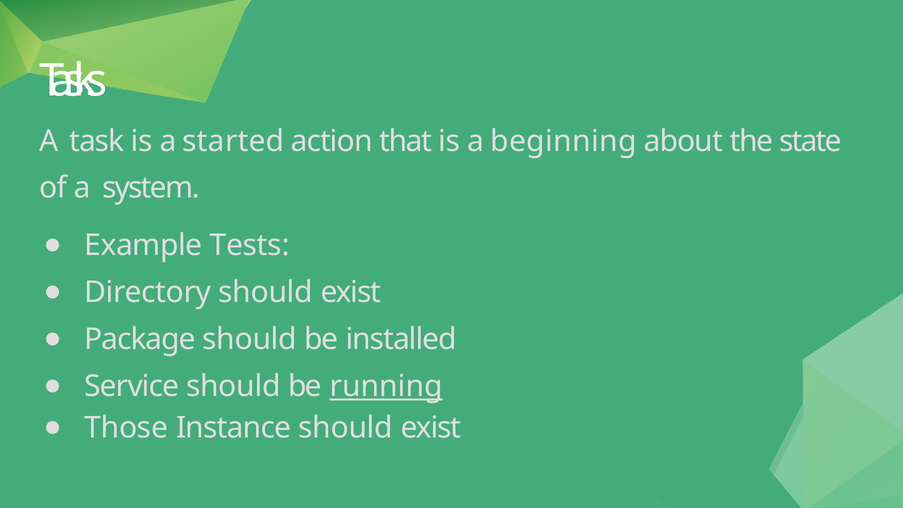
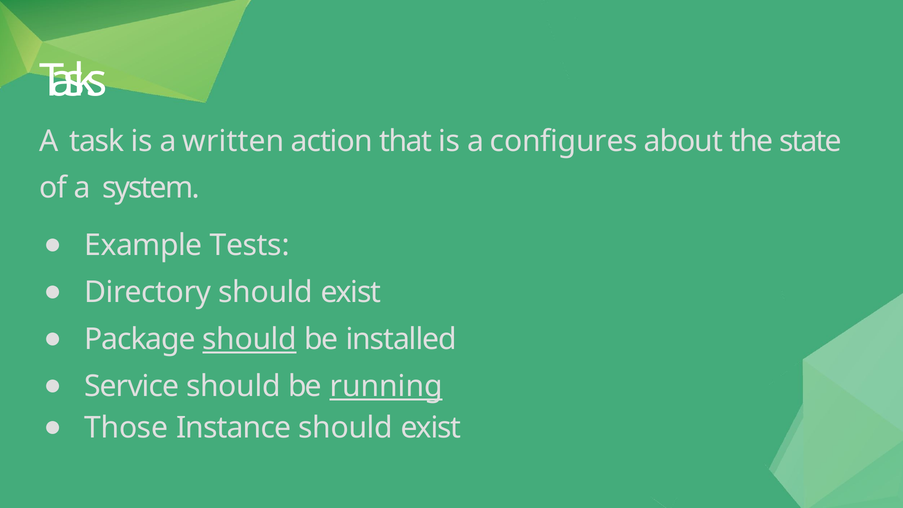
started: started -> written (233, 141)
beginning: beginning -> configures (564, 141)
should underline: none -> present (250, 339)
